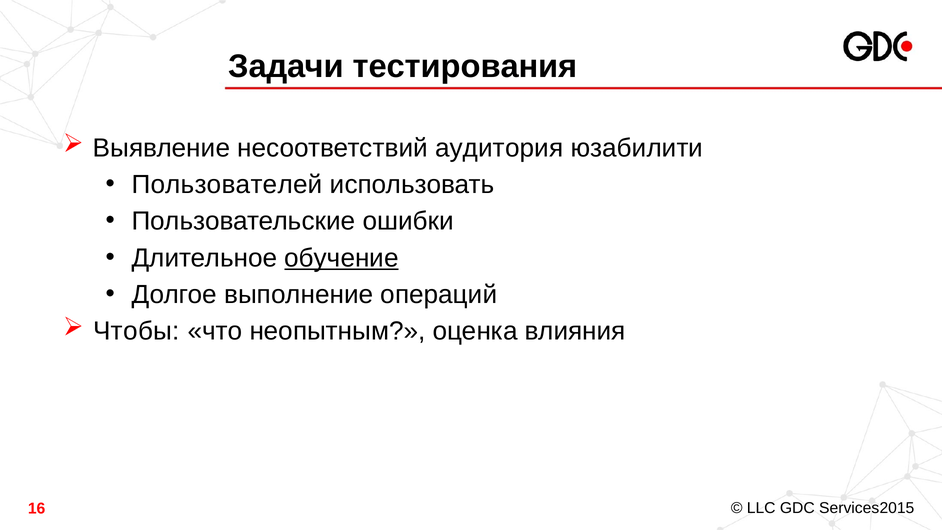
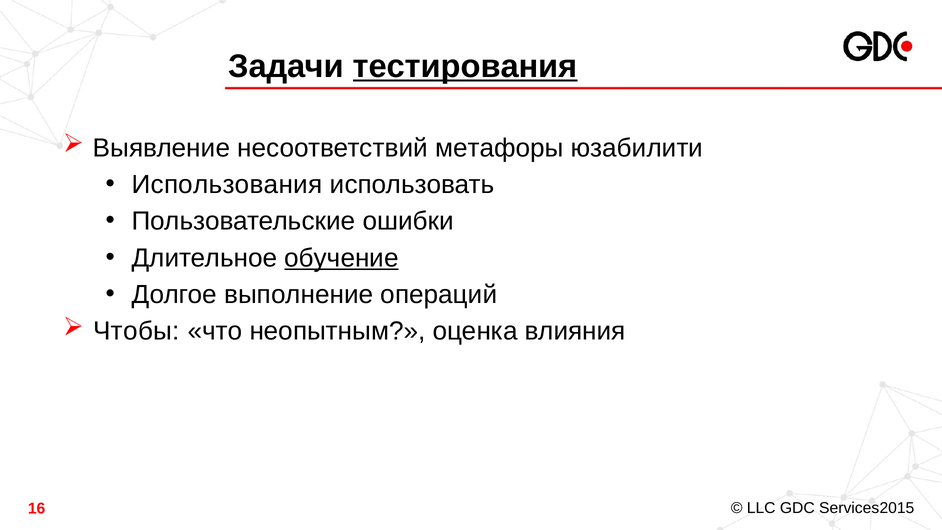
тестирования underline: none -> present (465, 66)
аудитория: аудитория -> метафоры (499, 148)
Пользователей: Пользователей -> Использования (227, 185)
